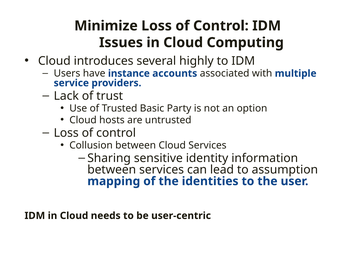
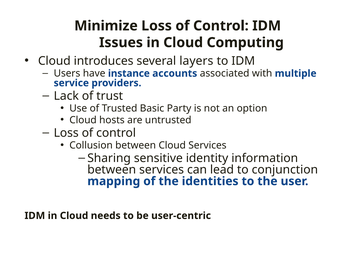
highly: highly -> layers (196, 61)
assumption: assumption -> conjunction (285, 170)
